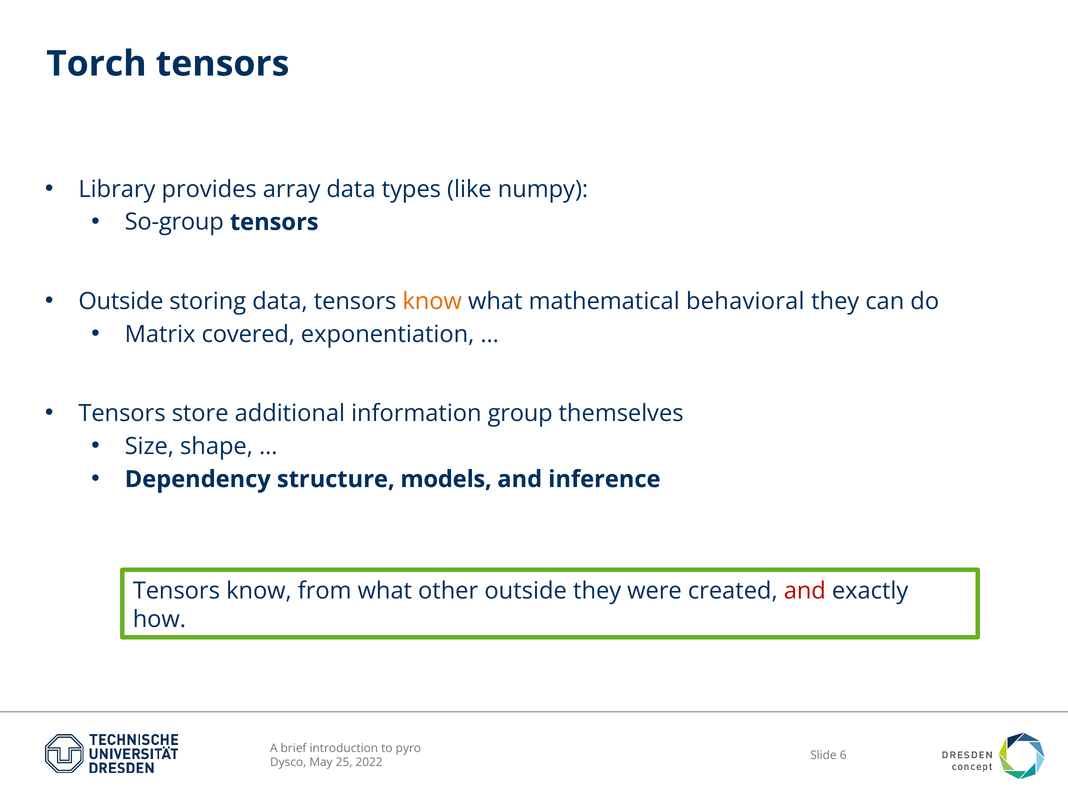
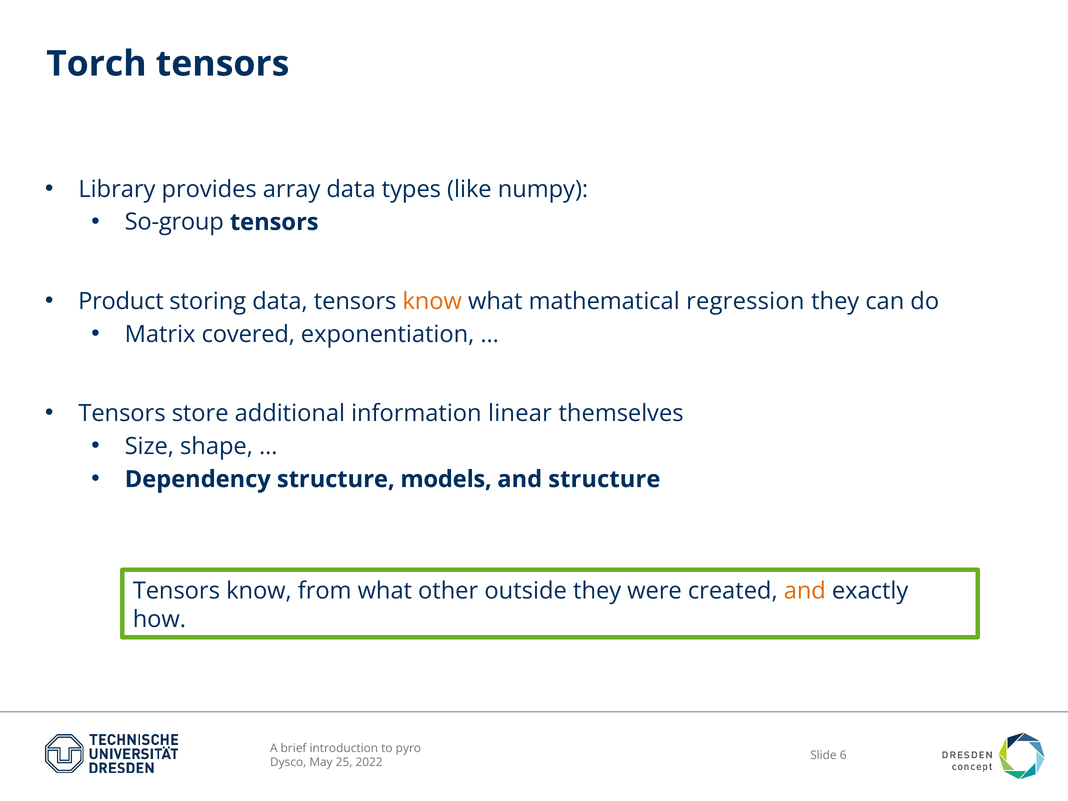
Outside: Outside -> Product (121, 301)
behavioral: behavioral -> regression (745, 301)
group: group -> linear (520, 413)
and inference: inference -> structure (604, 479)
and colour: red -> orange (805, 591)
